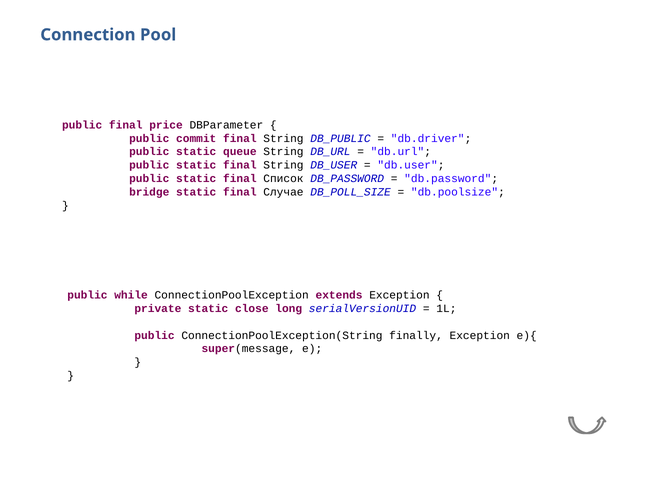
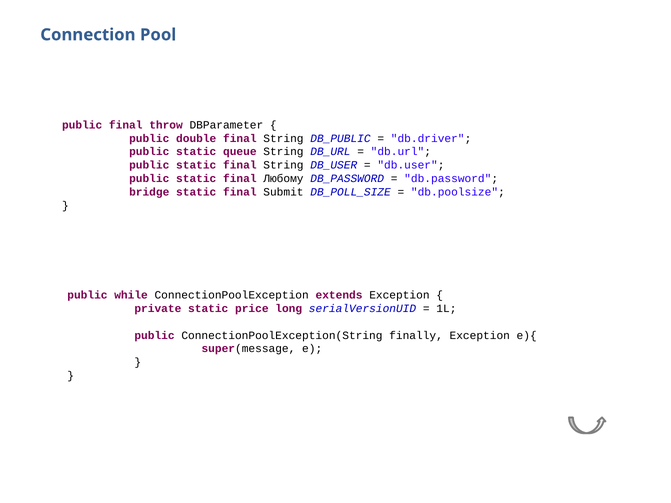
price: price -> throw (166, 125)
commit: commit -> double (196, 138)
Список: Список -> Любому (283, 179)
Случае: Случае -> Submit (283, 192)
close: close -> price (252, 309)
